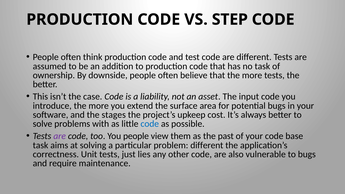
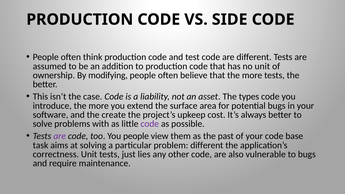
STEP: STEP -> SIDE (230, 19)
no task: task -> unit (262, 66)
downside: downside -> modifying (108, 75)
input: input -> types (249, 97)
stages: stages -> create (114, 115)
code colour: blue -> purple (150, 124)
